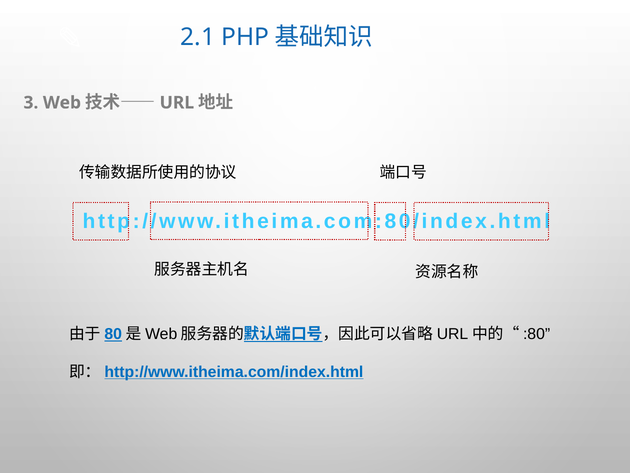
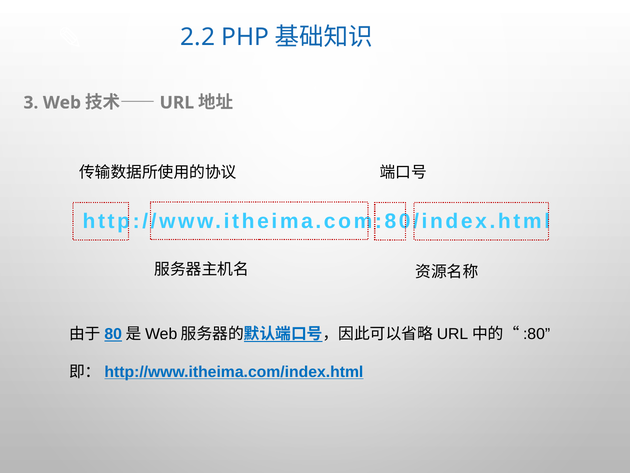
2.1: 2.1 -> 2.2 (198, 37)
